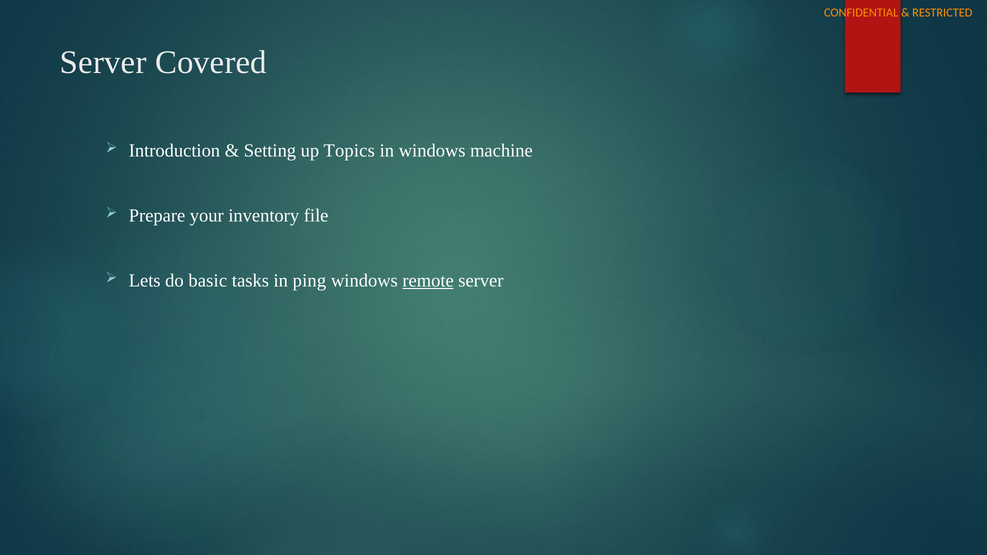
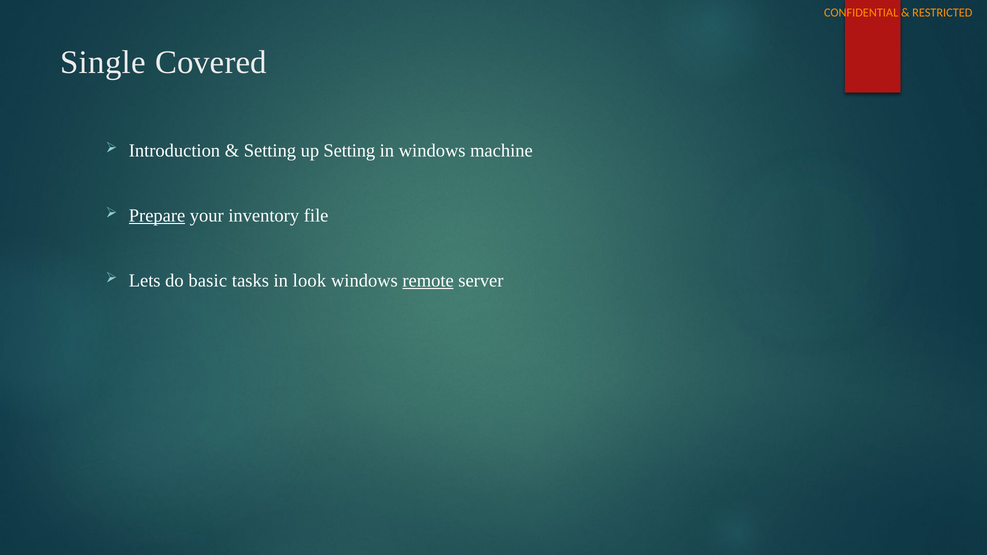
Server: Server -> Single (103, 62)
up Topics: Topics -> Setting (349, 151)
Prepare underline: none -> present (157, 216)
ping: ping -> look (309, 281)
